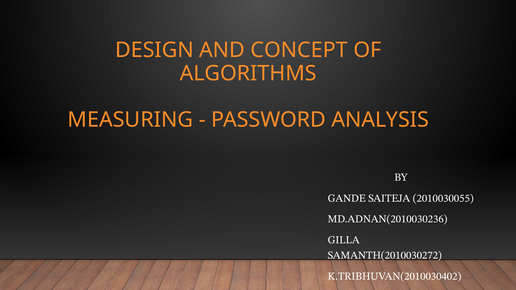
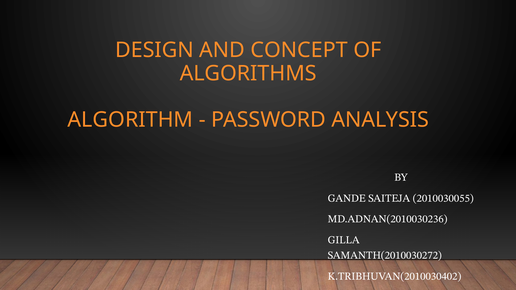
MEASURING: MEASURING -> ALGORITHM (130, 120)
